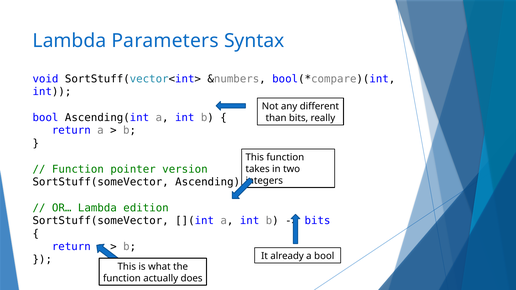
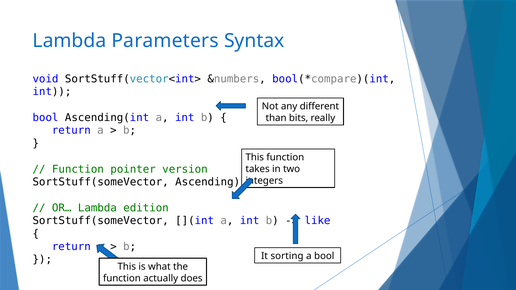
bits: bits -> like (318, 221)
already: already -> sorting (287, 256)
